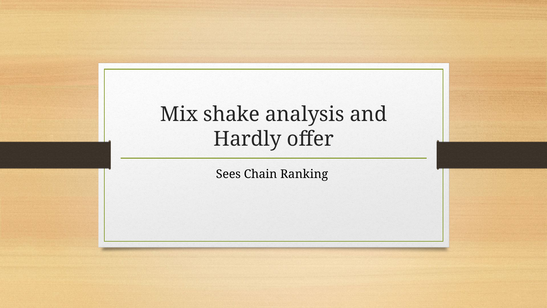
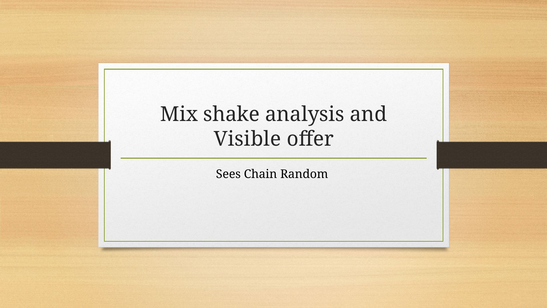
Hardly: Hardly -> Visible (247, 139)
Ranking: Ranking -> Random (304, 174)
